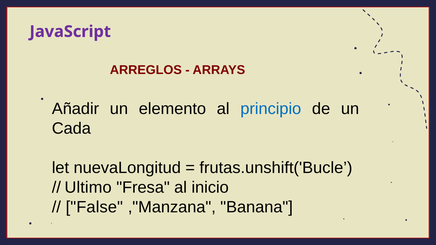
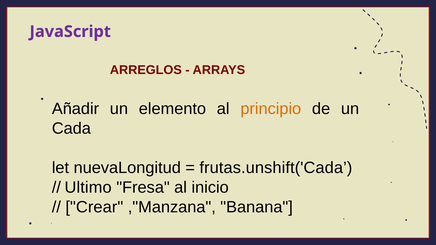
principio colour: blue -> orange (271, 109)
frutas.unshift('Bucle: frutas.unshift('Bucle -> frutas.unshift('Cada (276, 168)
False: False -> Crear (94, 207)
